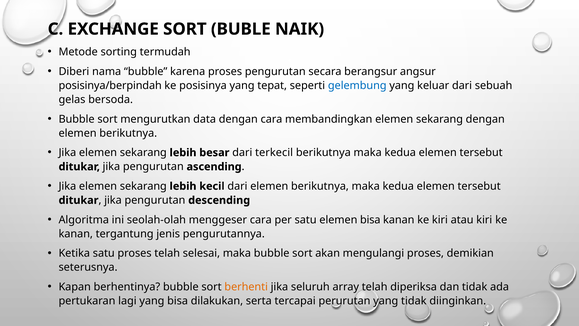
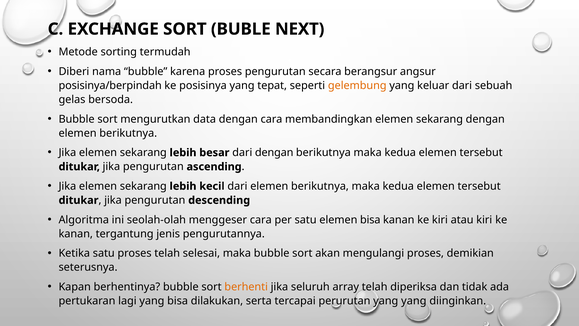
NAIK: NAIK -> NEXT (300, 29)
gelembung colour: blue -> orange (357, 85)
dari terkecil: terkecil -> dengan (274, 153)
yang tidak: tidak -> yang (414, 301)
